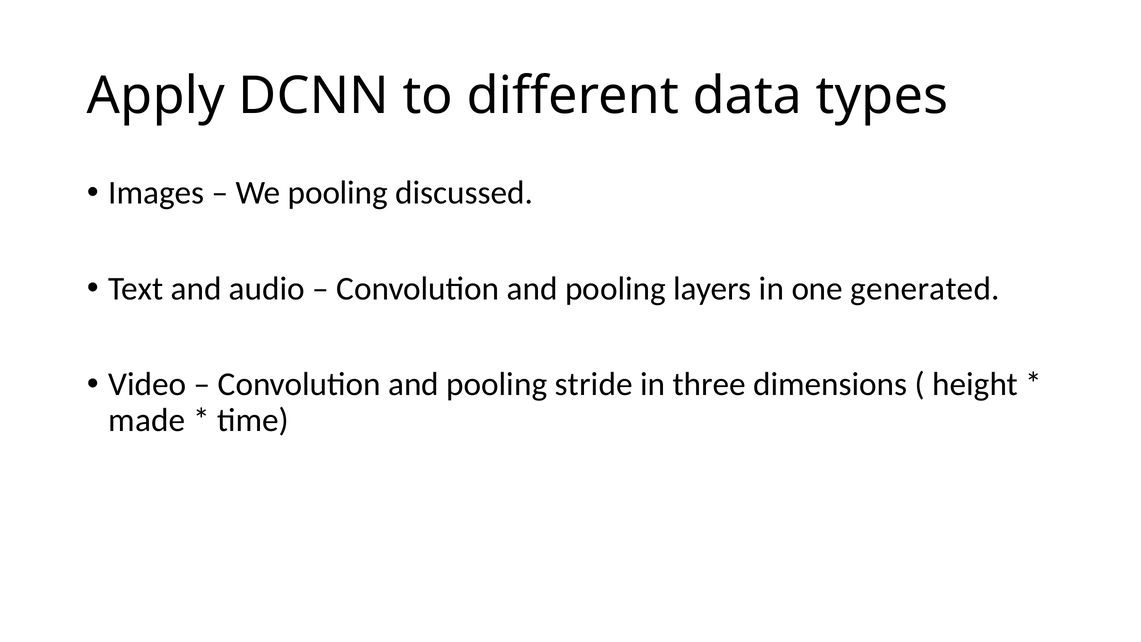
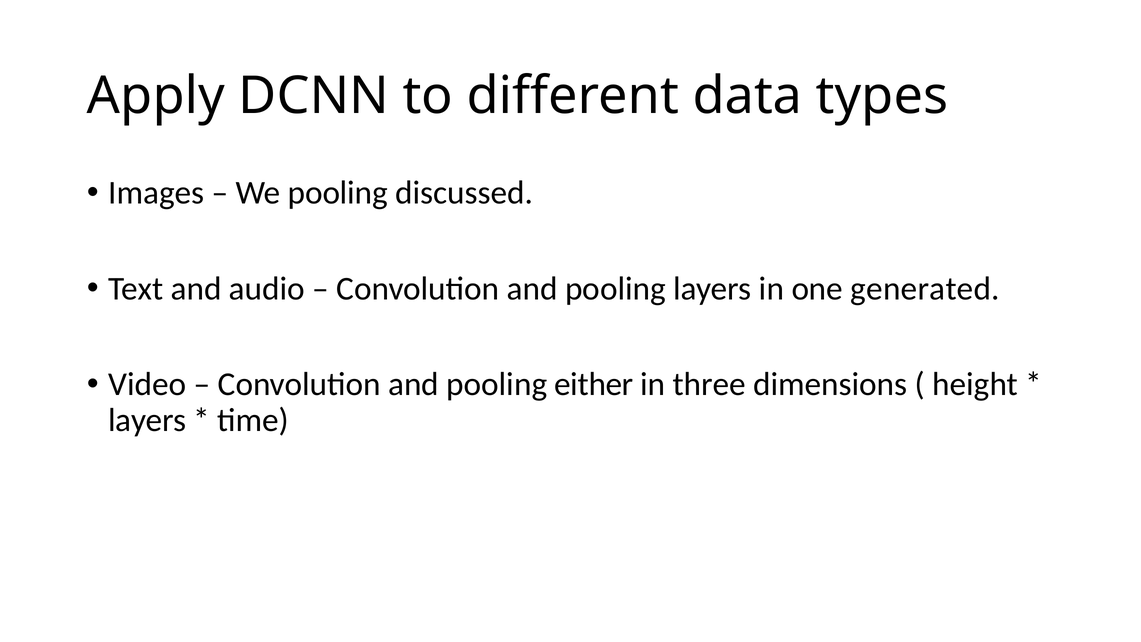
stride: stride -> either (594, 384)
made: made -> layers (147, 420)
